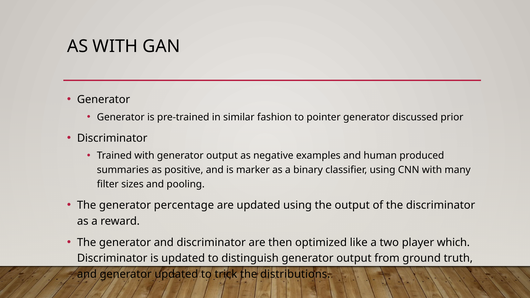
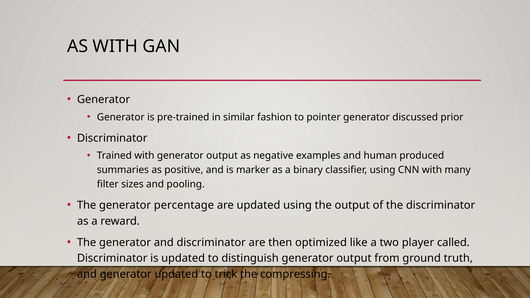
which: which -> called (453, 243)
distributions: distributions -> compressing (295, 274)
